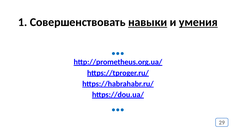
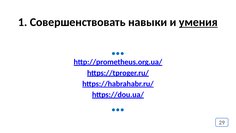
навыки underline: present -> none (148, 22)
